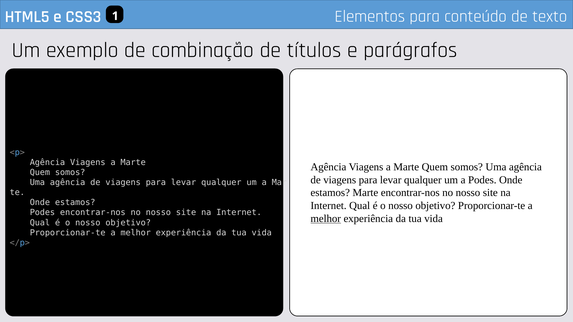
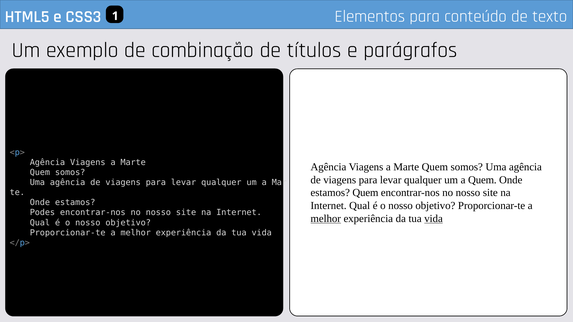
a Podes: Podes -> Quem (482, 180)
estamos Marte: Marte -> Quem (365, 193)
vida underline: none -> present (434, 219)
